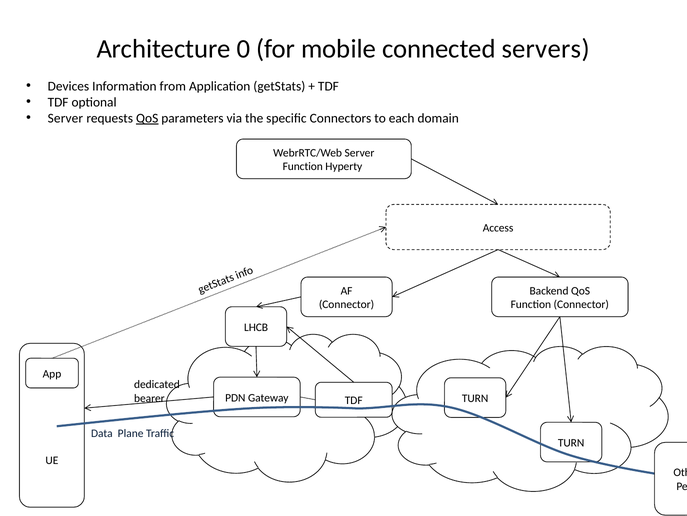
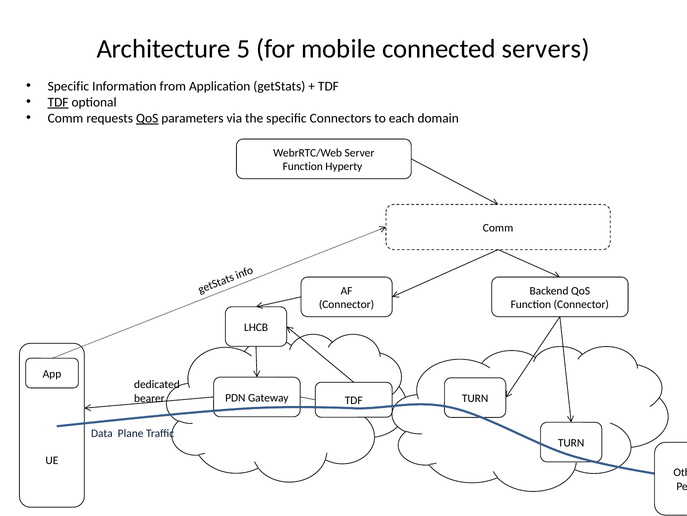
0: 0 -> 5 (243, 49)
Devices: Devices -> Specific (68, 86)
TDF underline: none -> present (58, 102)
Server: Server -> Comm (65, 118)
Access: Access -> Comm (498, 227)
